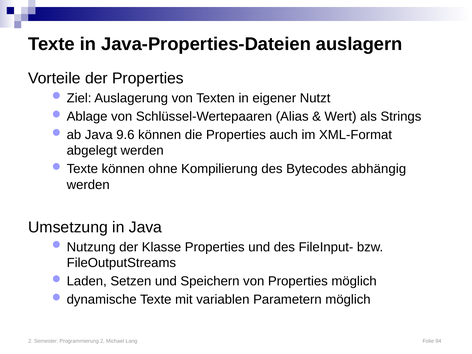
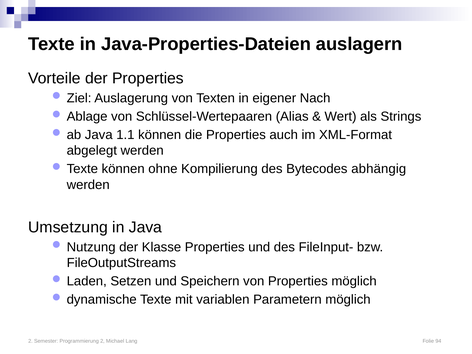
Nutzt: Nutzt -> Nach (315, 98)
9.6: 9.6 -> 1.1 (125, 135)
